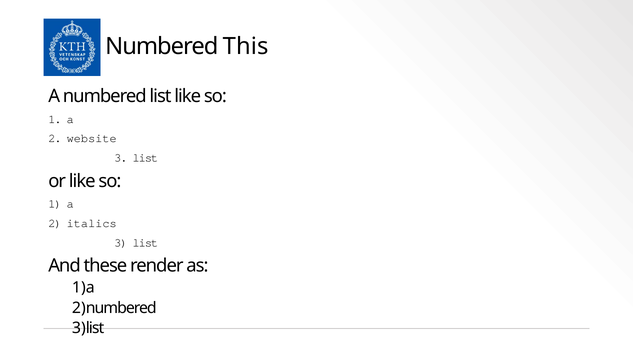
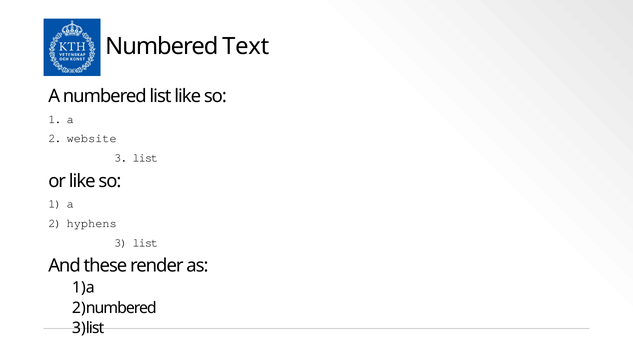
This: This -> Text (246, 47)
italics: italics -> hyphens (92, 223)
